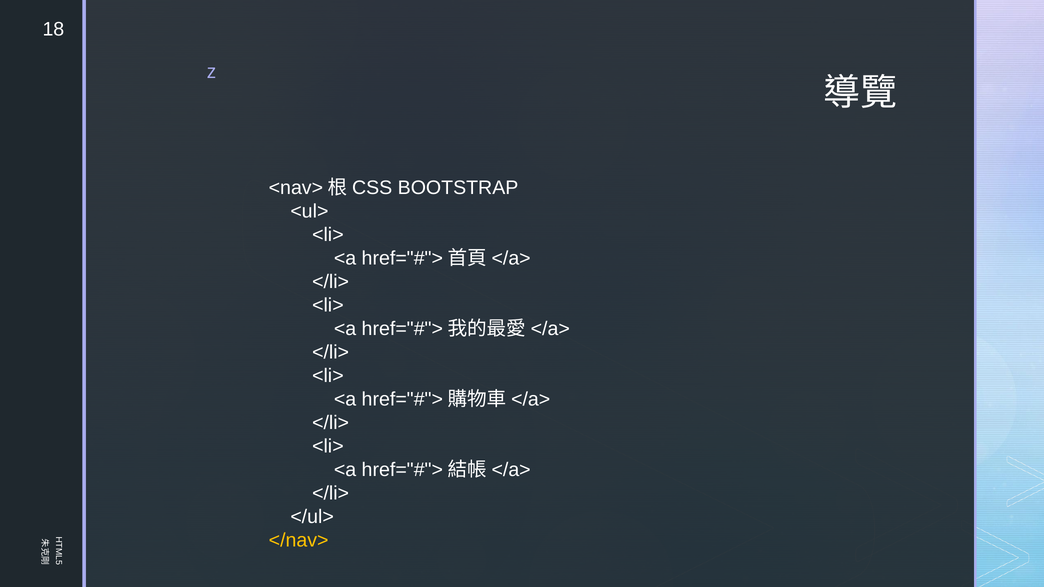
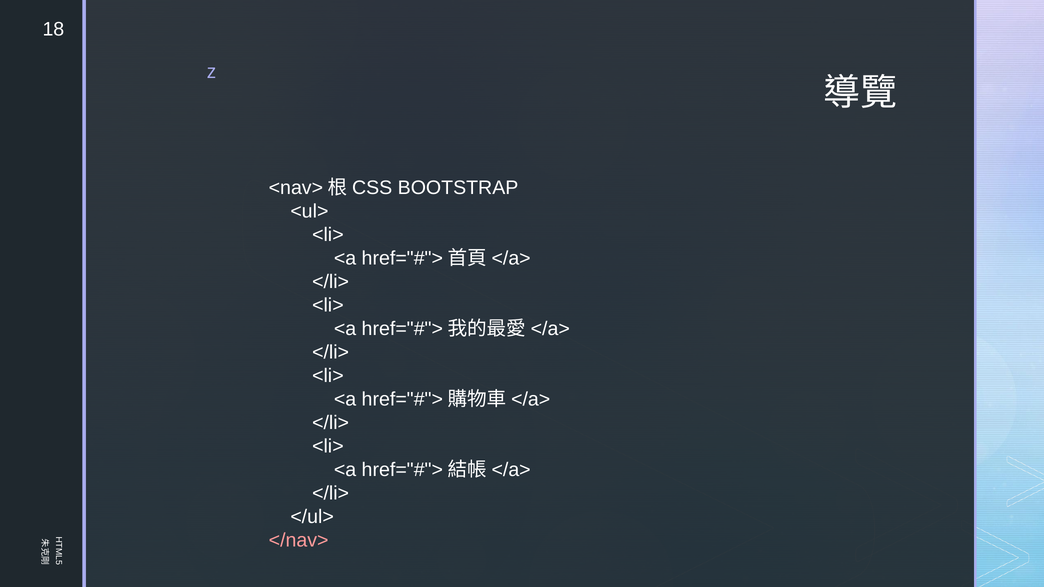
</nav> colour: yellow -> pink (299, 540)
